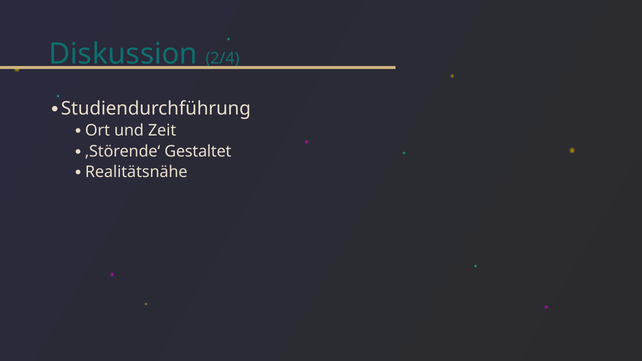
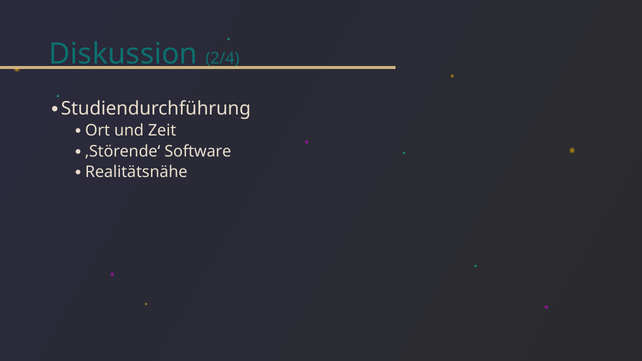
Gestaltet: Gestaltet -> Software (198, 151)
